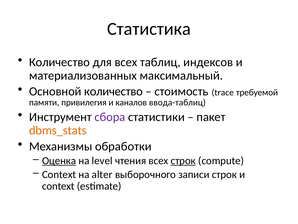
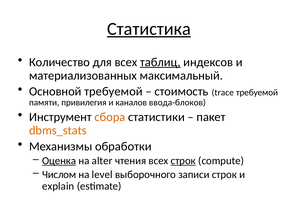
Статистика underline: none -> present (149, 29)
таблиц underline: none -> present (160, 62)
Основной количество: количество -> требуемой (113, 91)
ввода-таблиц: ввода-таблиц -> ввода-блоков (177, 102)
сбора colour: purple -> orange (110, 117)
level: level -> alter (102, 160)
Context: Context -> Числом (59, 174)
alter: alter -> level (102, 174)
context: context -> explain (58, 186)
